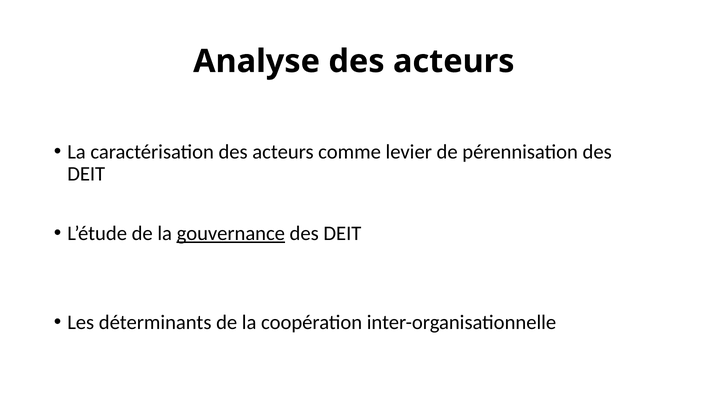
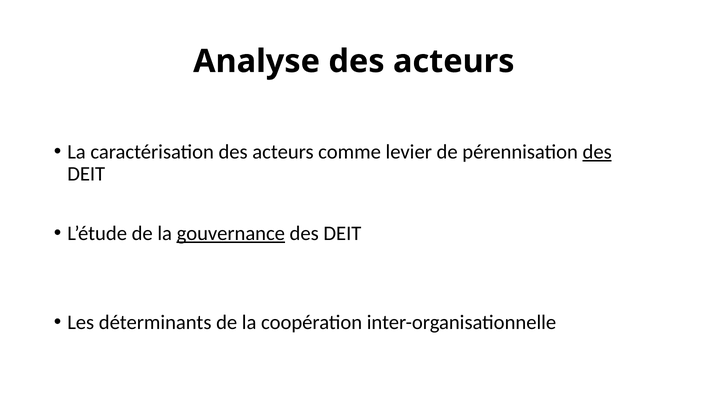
des underline: none -> present (597, 152)
